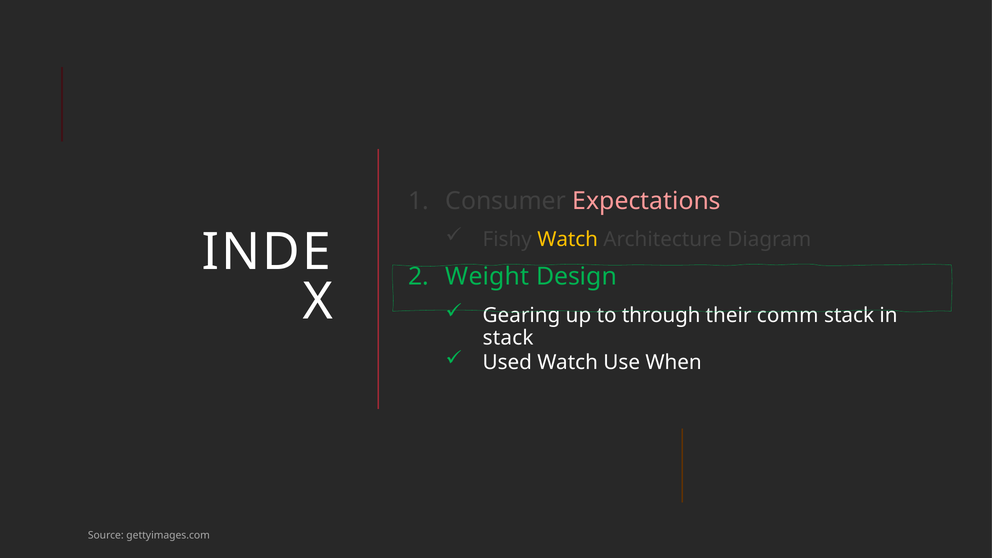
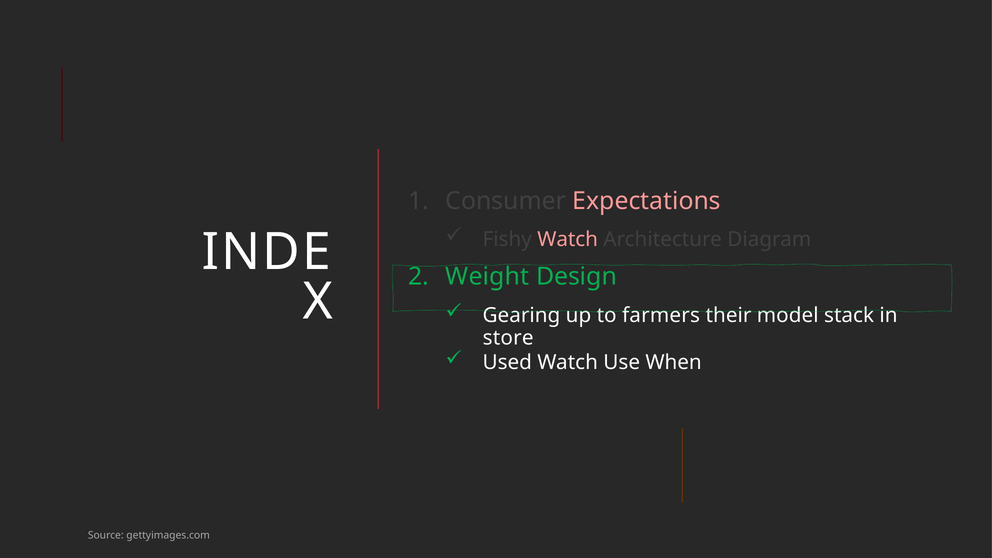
Watch colour: yellow -> pink (568, 240)
through: through -> farmers (661, 316)
comm: comm -> model (788, 316)
stack: stack -> store (508, 338)
